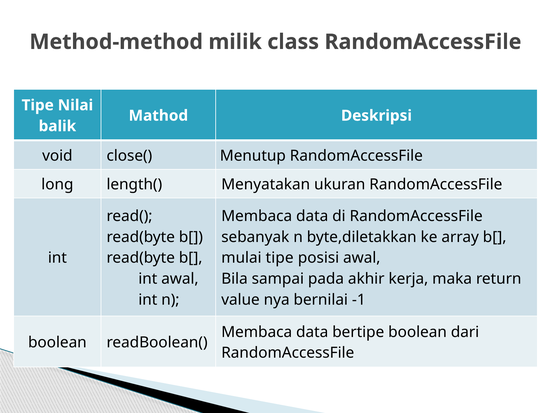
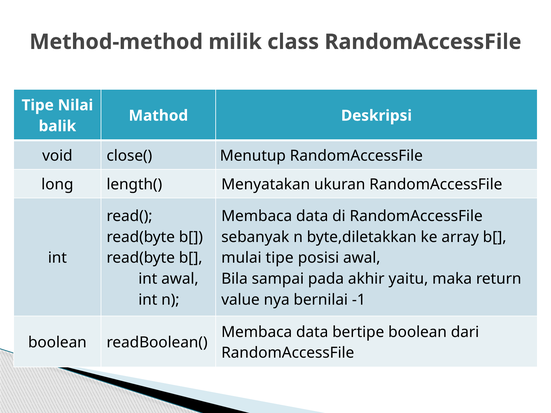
kerja: kerja -> yaitu (408, 279)
